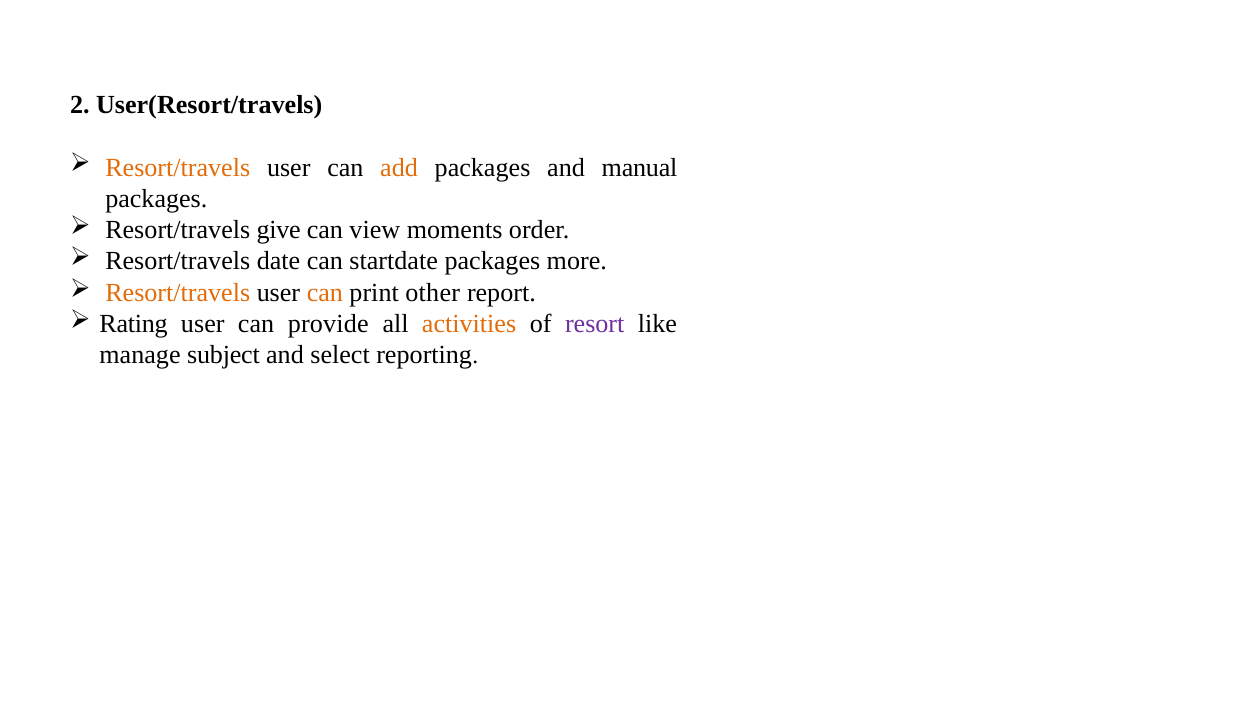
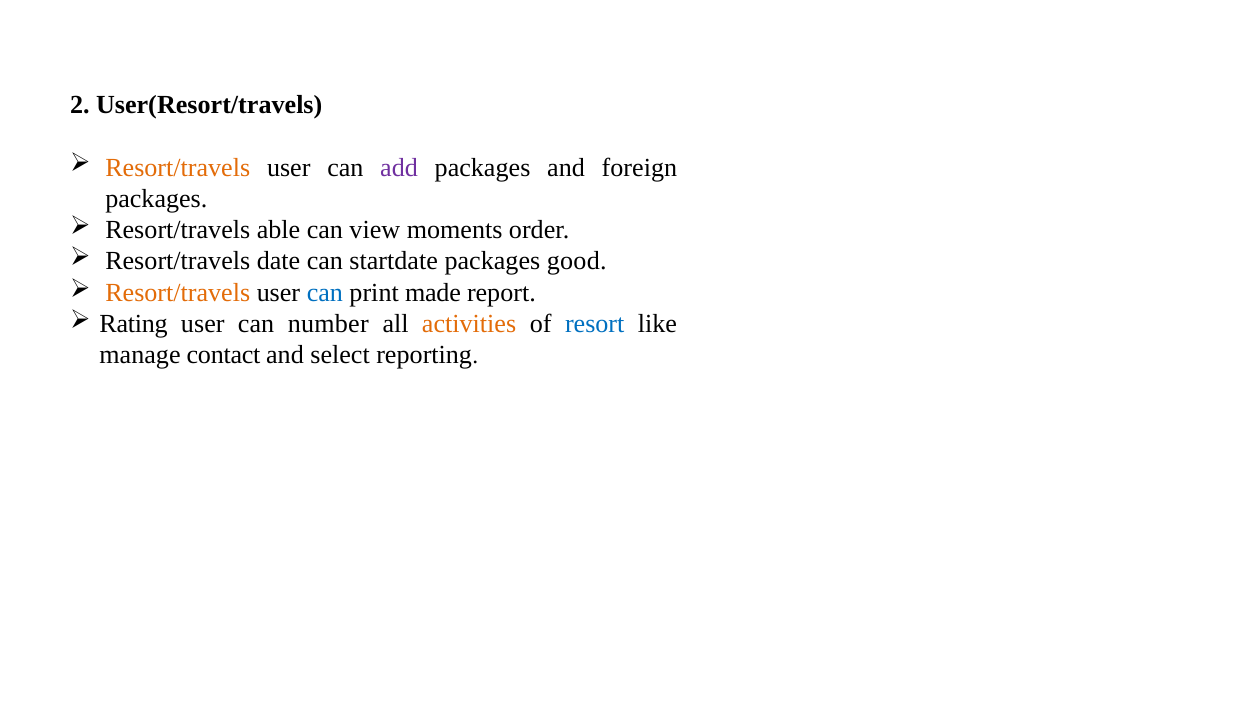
add colour: orange -> purple (399, 168)
manual: manual -> foreign (639, 168)
give: give -> able (278, 230)
more: more -> good (577, 261)
can colour: orange -> blue (325, 293)
other: other -> made (433, 293)
provide: provide -> number (328, 324)
resort colour: purple -> blue (595, 324)
subject: subject -> contact (224, 355)
